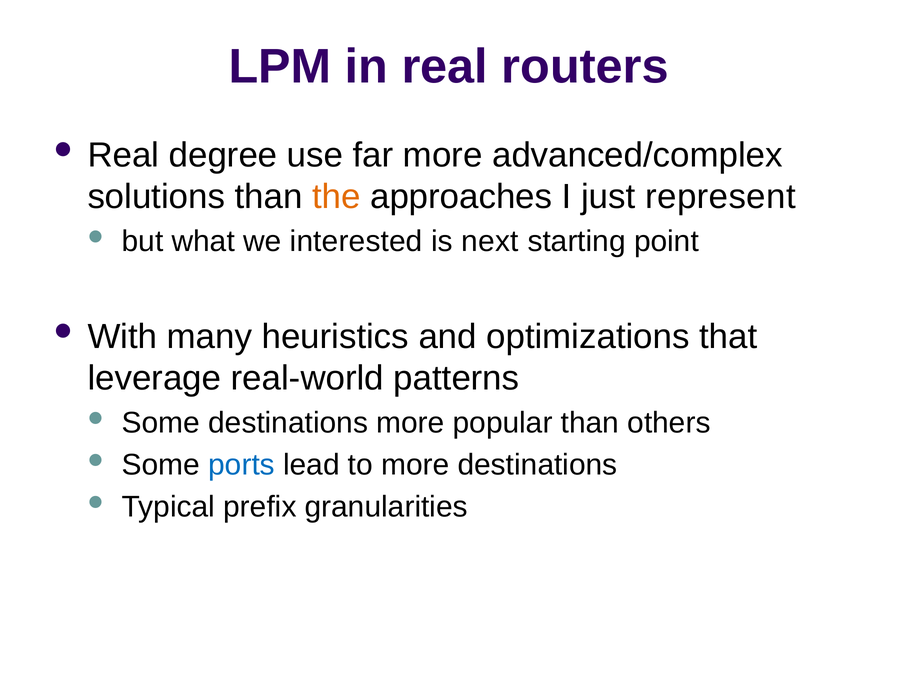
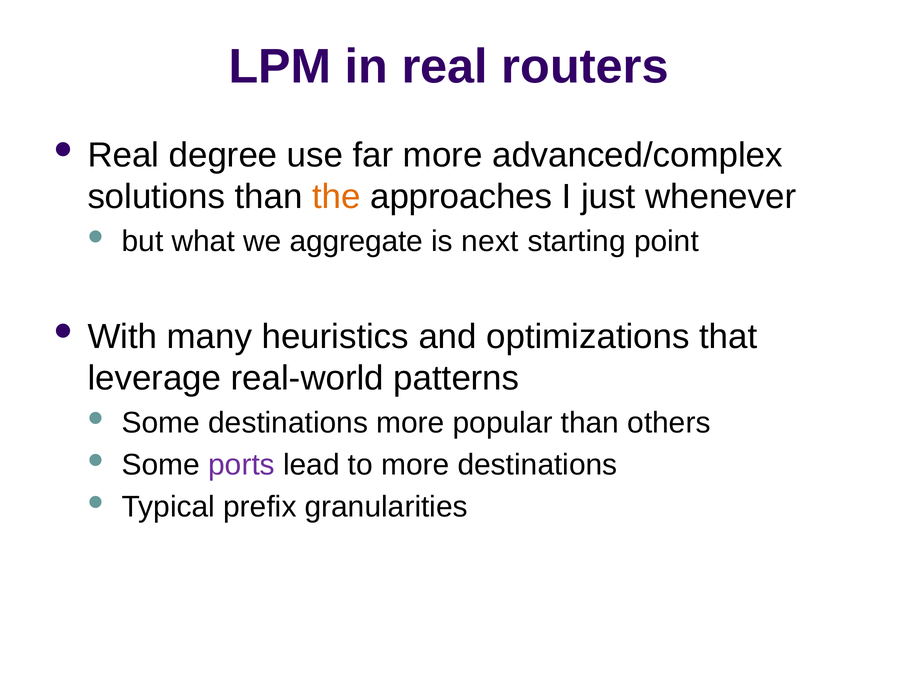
represent: represent -> whenever (721, 197)
interested: interested -> aggregate (356, 242)
ports colour: blue -> purple (242, 465)
